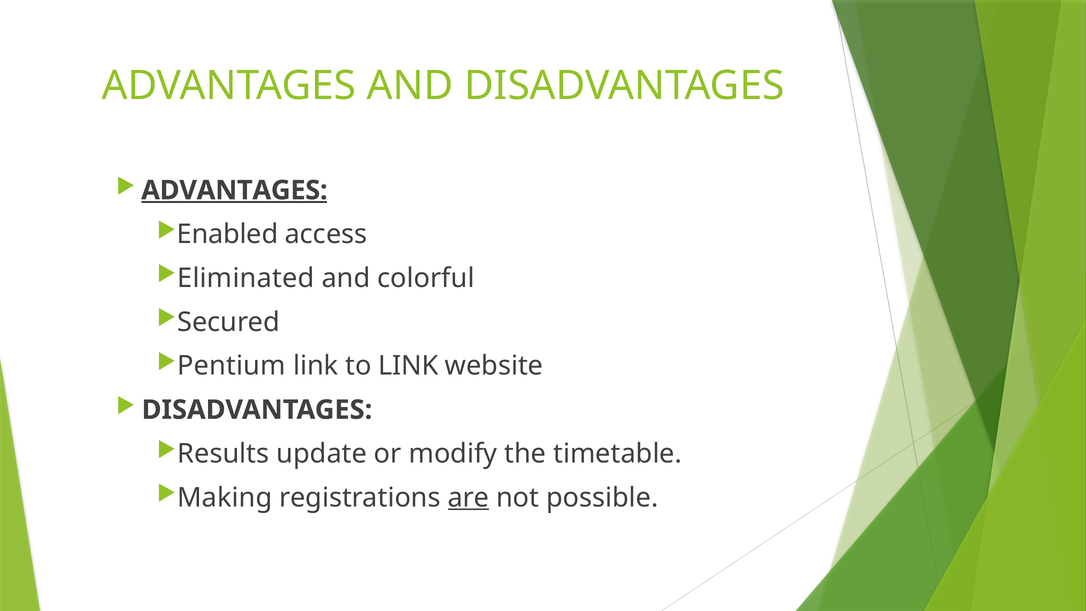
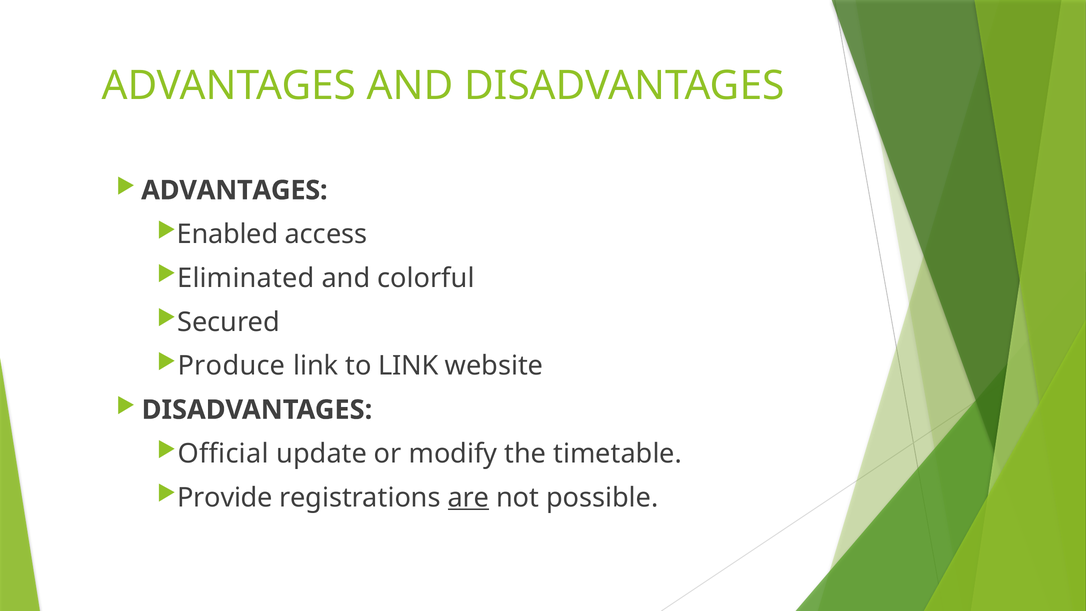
ADVANTAGES underline: present -> none (234, 190)
Pentium: Pentium -> Produce (231, 366)
Results: Results -> Official (223, 454)
Making: Making -> Provide (225, 498)
